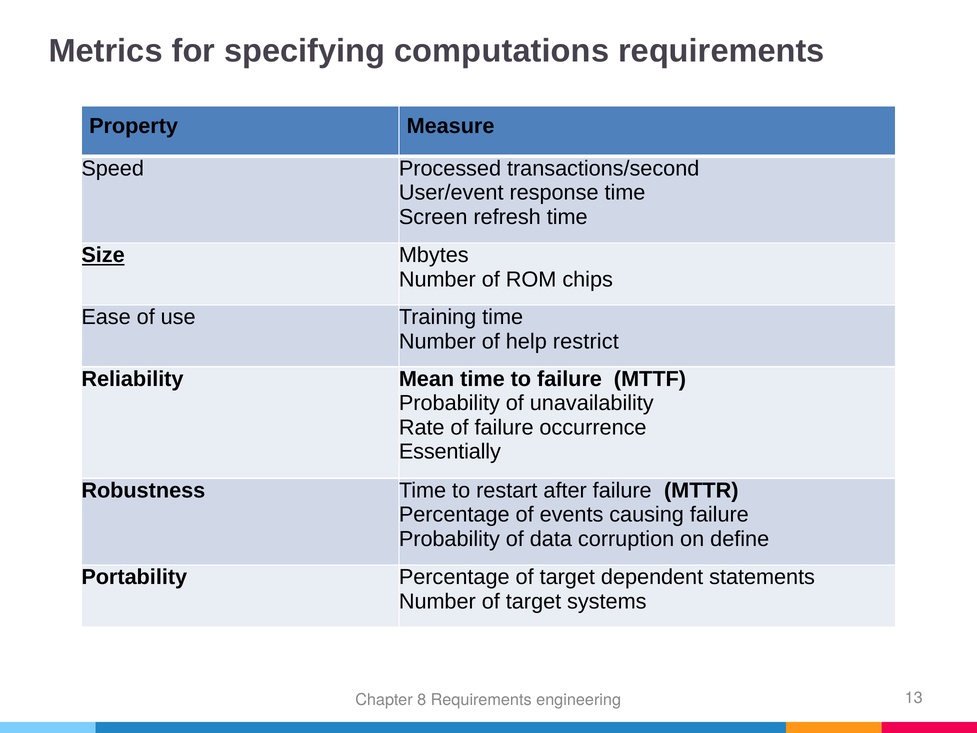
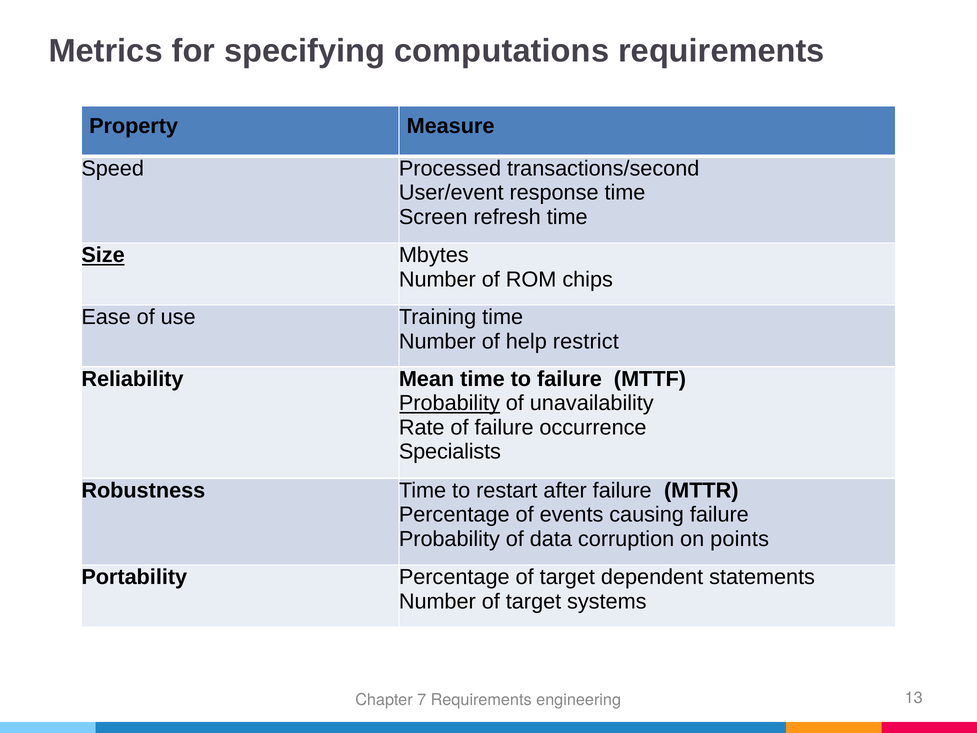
Probability underline: none -> present (449, 403)
Essentially: Essentially -> Specialists (450, 451)
define: define -> points (740, 539)
8: 8 -> 7 (422, 700)
